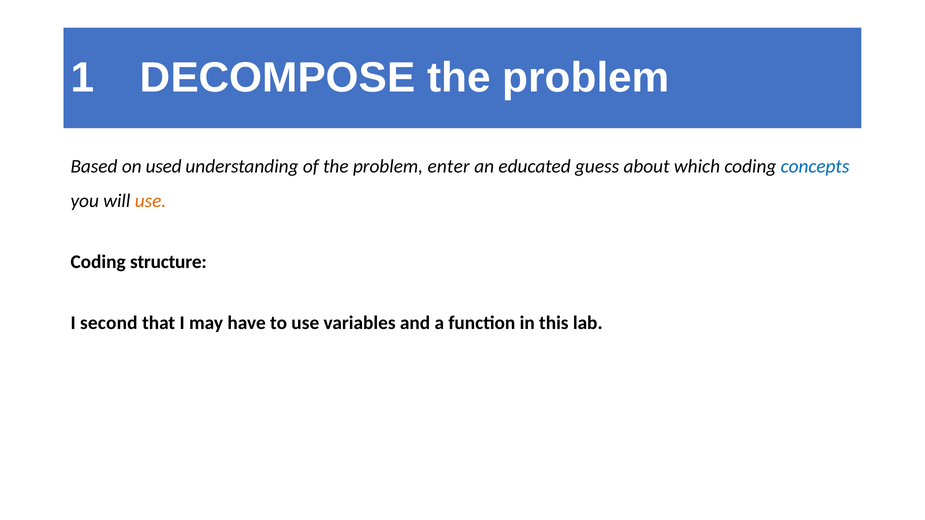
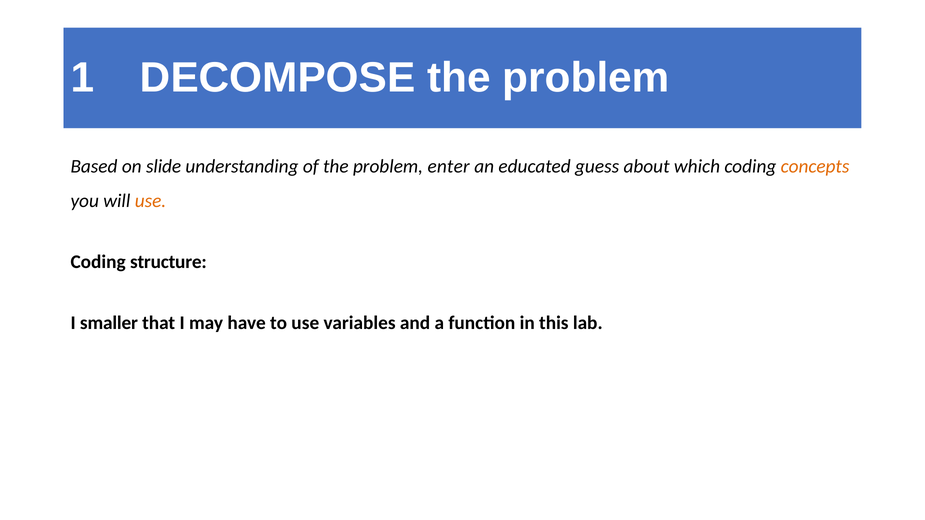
used: used -> slide (164, 166)
concepts colour: blue -> orange (815, 166)
second: second -> smaller (109, 323)
